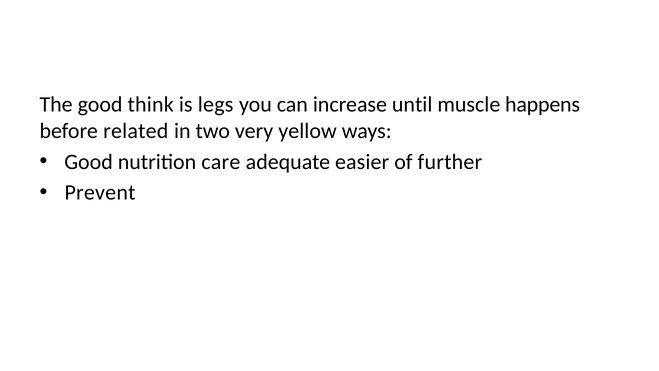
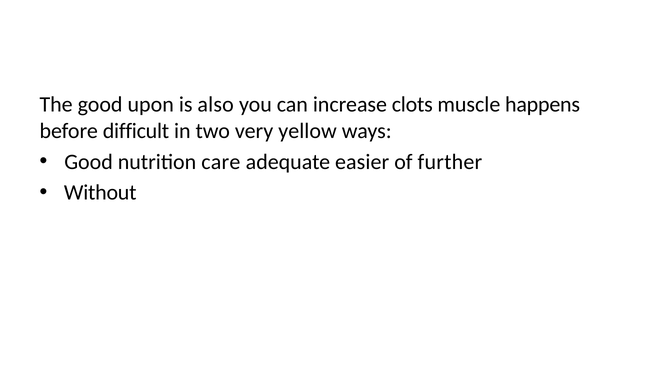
think: think -> upon (151, 105)
legs: legs -> also (216, 105)
until: until -> clots (412, 105)
related: related -> difficult (136, 131)
Prevent: Prevent -> Without (100, 192)
